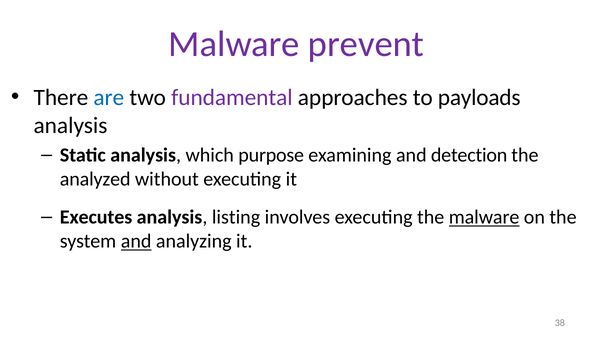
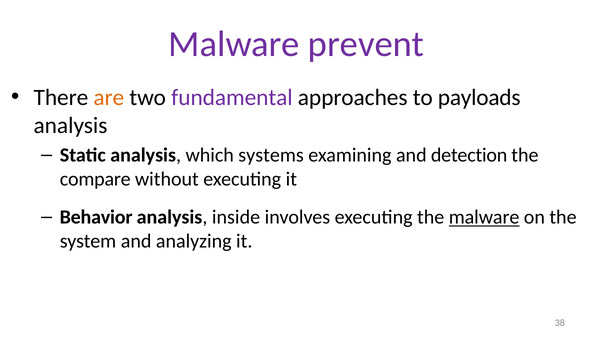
are colour: blue -> orange (109, 98)
purpose: purpose -> systems (271, 155)
analyzed: analyzed -> compare (95, 179)
Executes: Executes -> Behavior (96, 217)
listing: listing -> inside (236, 217)
and underline: present -> none (136, 241)
